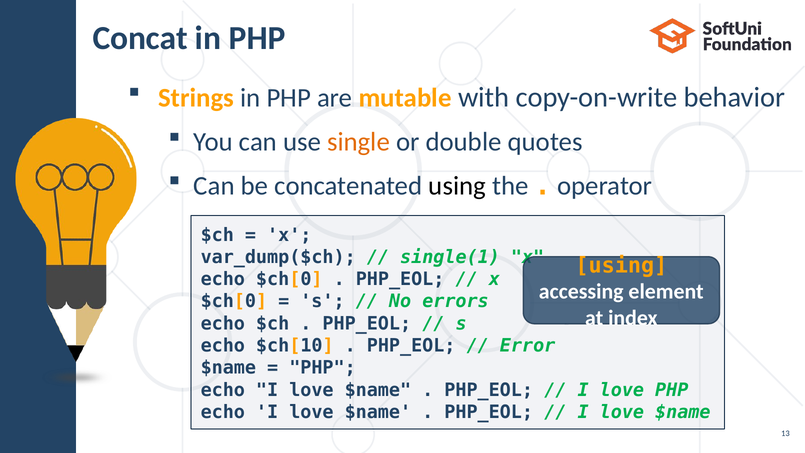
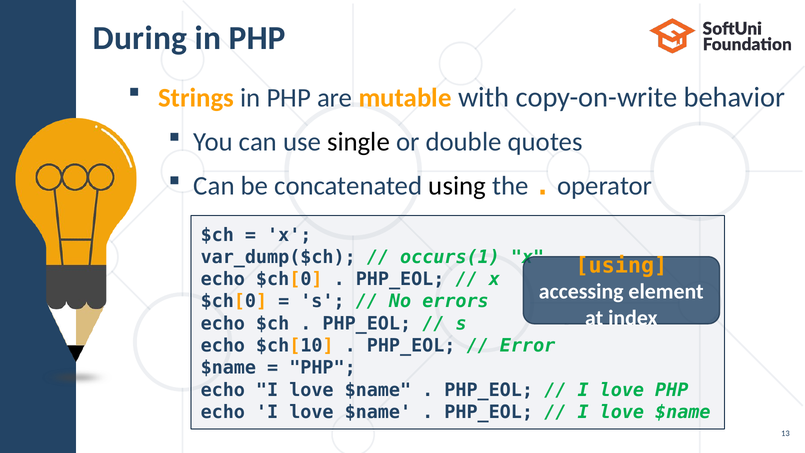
Concat: Concat -> During (140, 38)
single colour: orange -> black (358, 142)
single(1: single(1 -> occurs(1 (450, 257)
